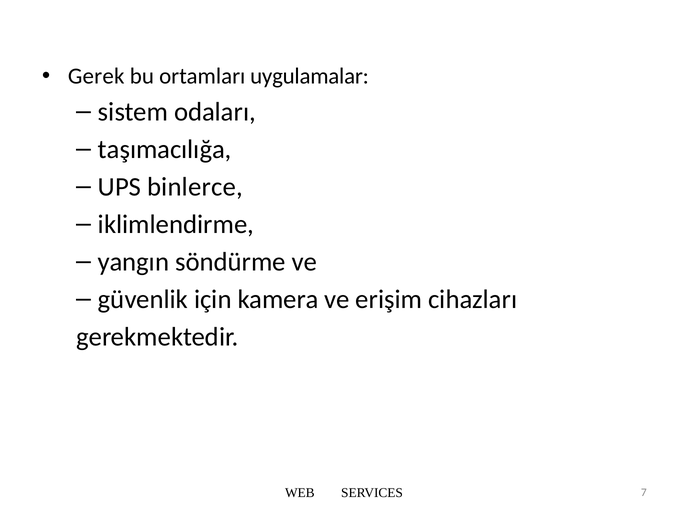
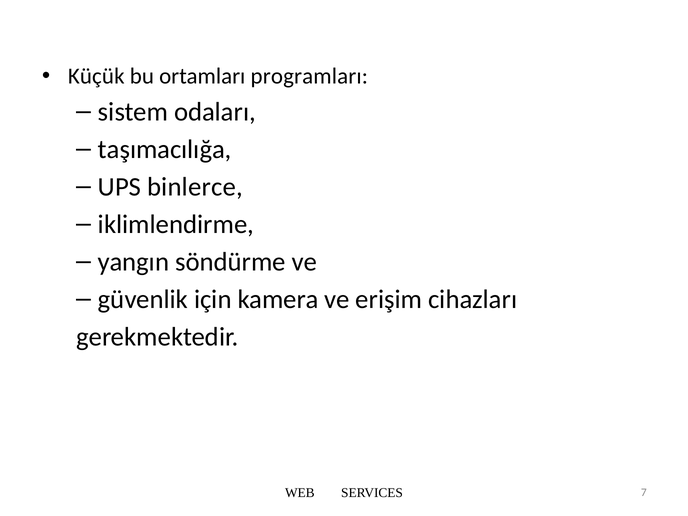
Gerek: Gerek -> Küçük (96, 76)
uygulamalar: uygulamalar -> programları (309, 76)
